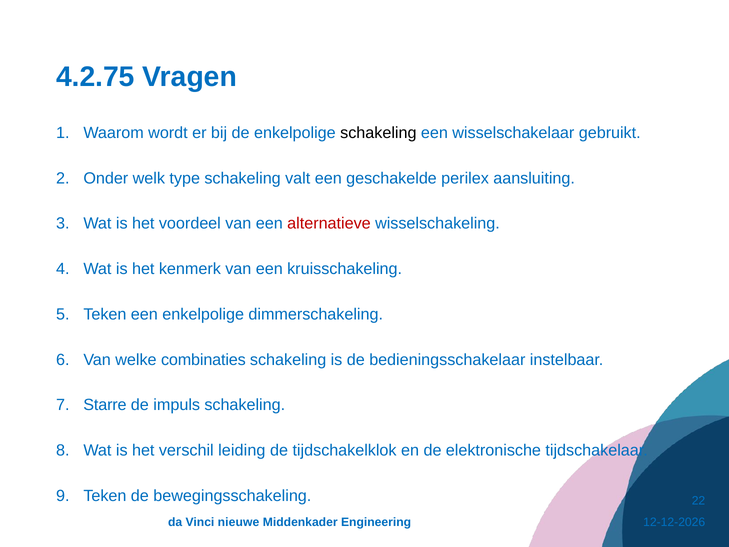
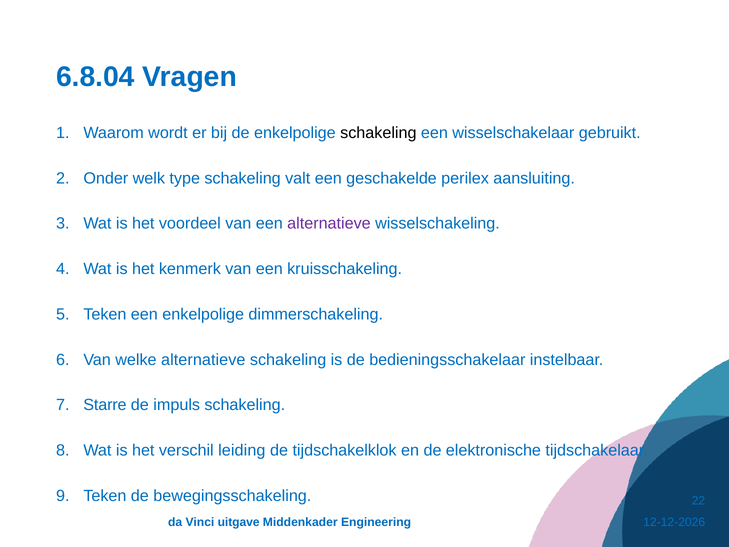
4.2.75: 4.2.75 -> 6.8.04 (95, 77)
alternatieve colour: red -> purple (329, 224)
welke combinaties: combinaties -> alternatieve (203, 360)
nieuwe: nieuwe -> uitgave (239, 522)
